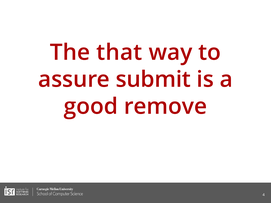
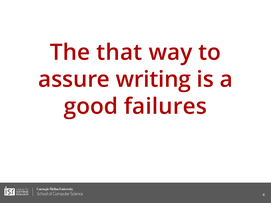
submit: submit -> writing (153, 80)
remove: remove -> failures (165, 107)
